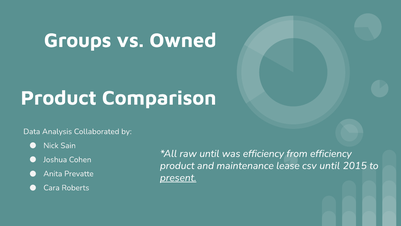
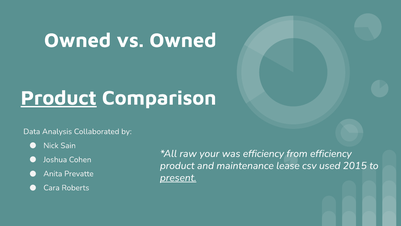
Groups: Groups -> Owned (78, 40)
Product underline: none -> present (59, 98)
raw until: until -> your (209, 153)
csv until: until -> used (330, 165)
